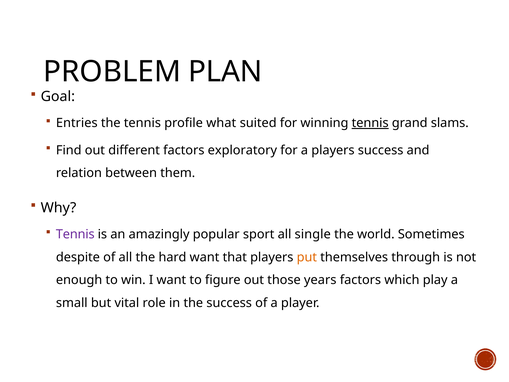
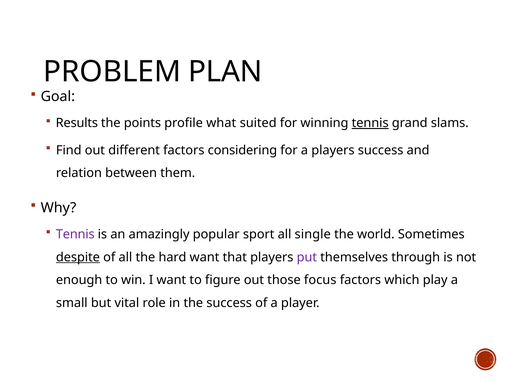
Entries: Entries -> Results (77, 123)
the tennis: tennis -> points (142, 123)
exploratory: exploratory -> considering (242, 150)
despite underline: none -> present (78, 257)
put colour: orange -> purple (307, 257)
years: years -> focus (320, 280)
